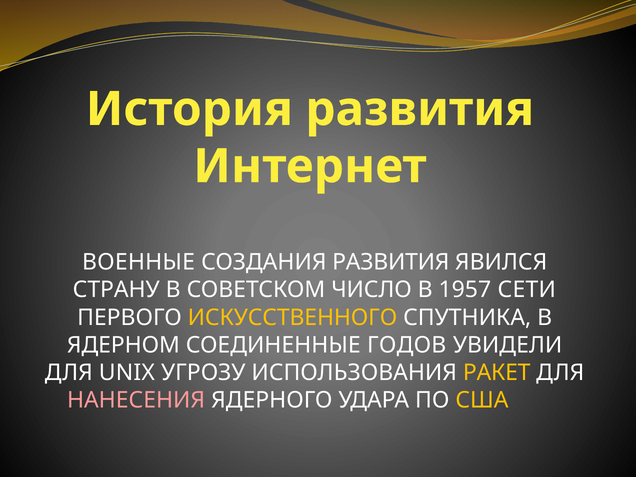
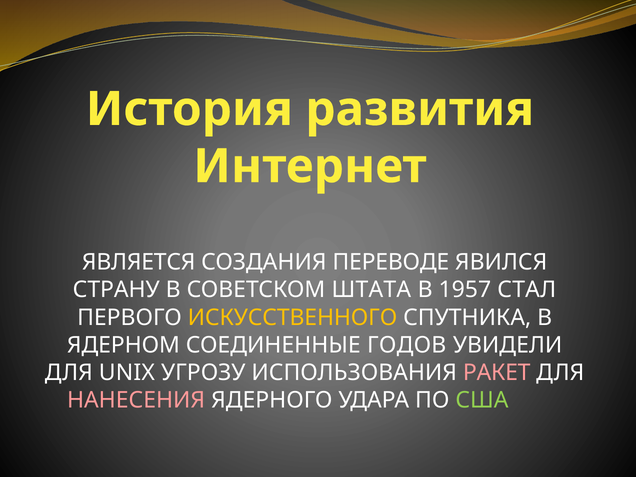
ВОЕННЫЕ: ВОЕННЫЕ -> ЯВЛЯЕТСЯ (139, 262)
СОЗДАНИЯ РАЗВИТИЯ: РАЗВИТИЯ -> ПЕРЕВОДЕ (391, 262)
ЧИСЛО: ЧИСЛО -> ШТАТА (371, 290)
СЕТИ: СЕТИ -> СТАЛ (527, 290)
РАКЕТ colour: yellow -> pink (497, 373)
США colour: yellow -> light green (482, 400)
